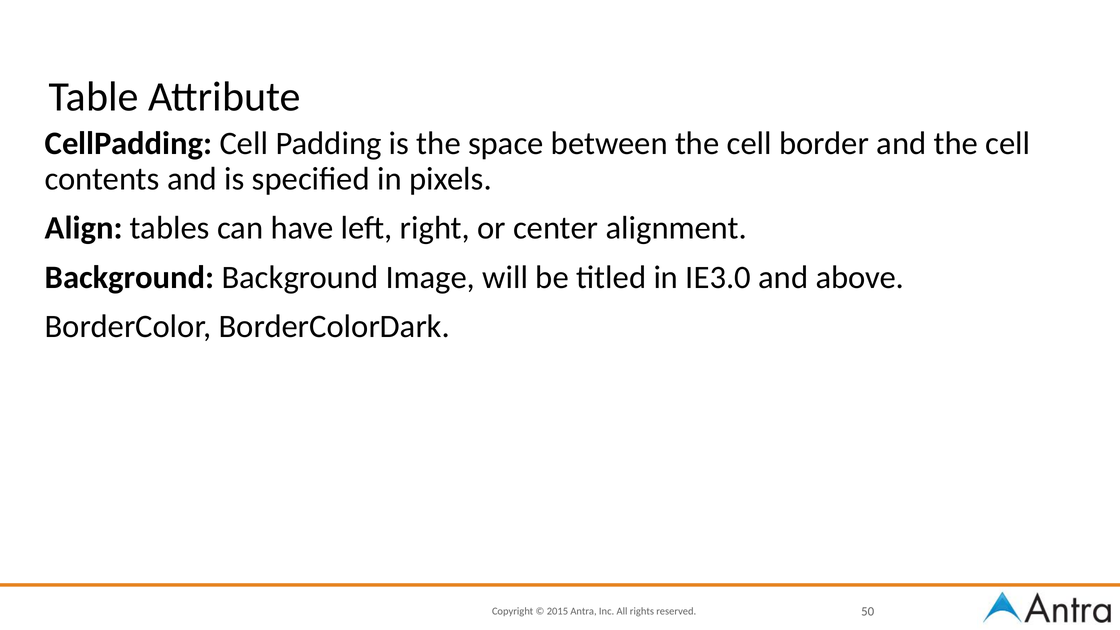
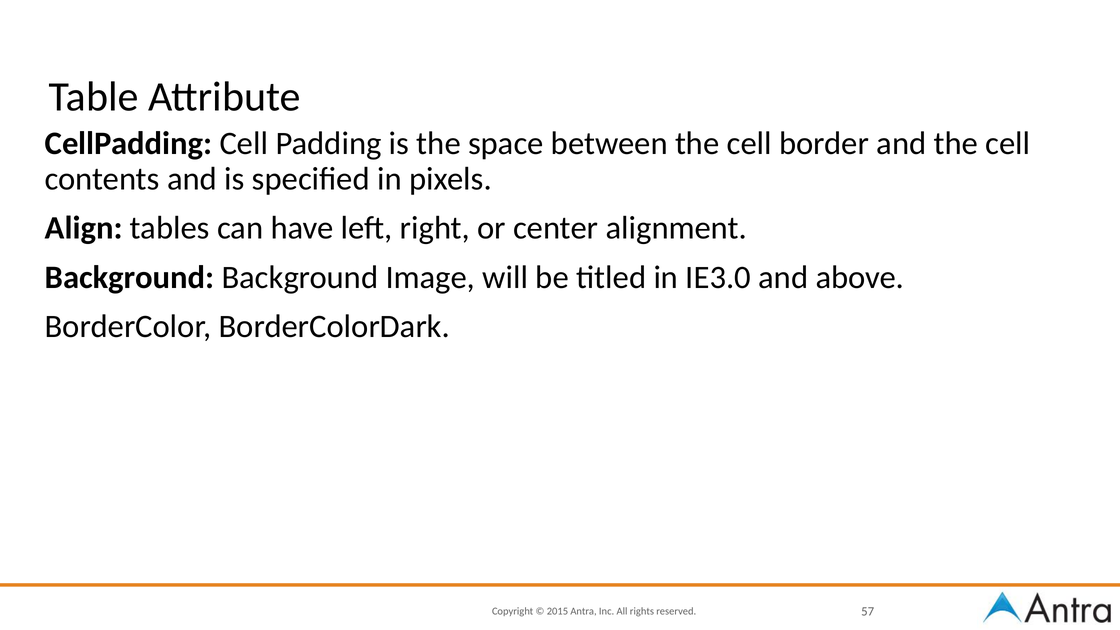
50: 50 -> 57 (868, 612)
